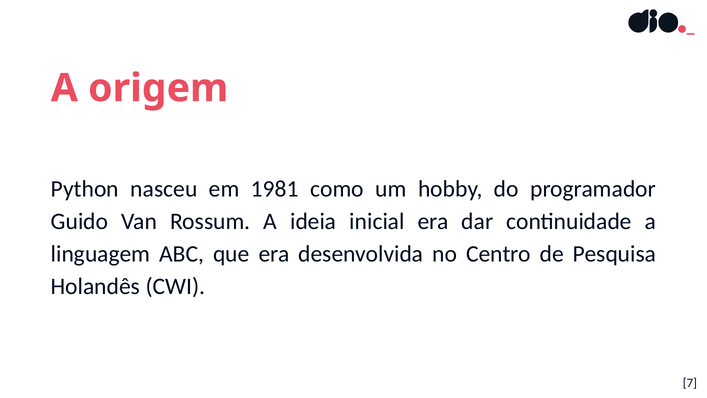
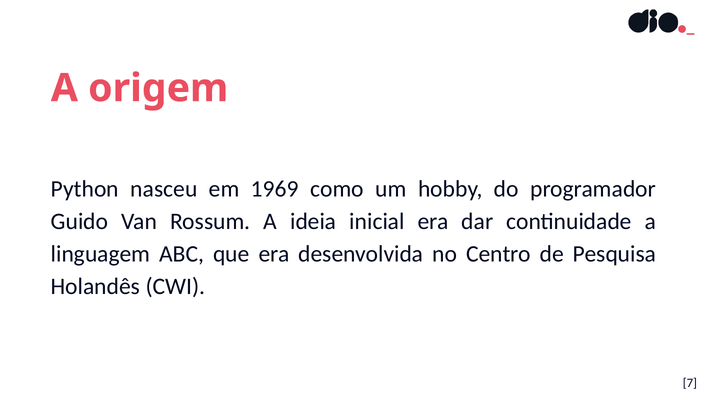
1981: 1981 -> 1969 (275, 189)
